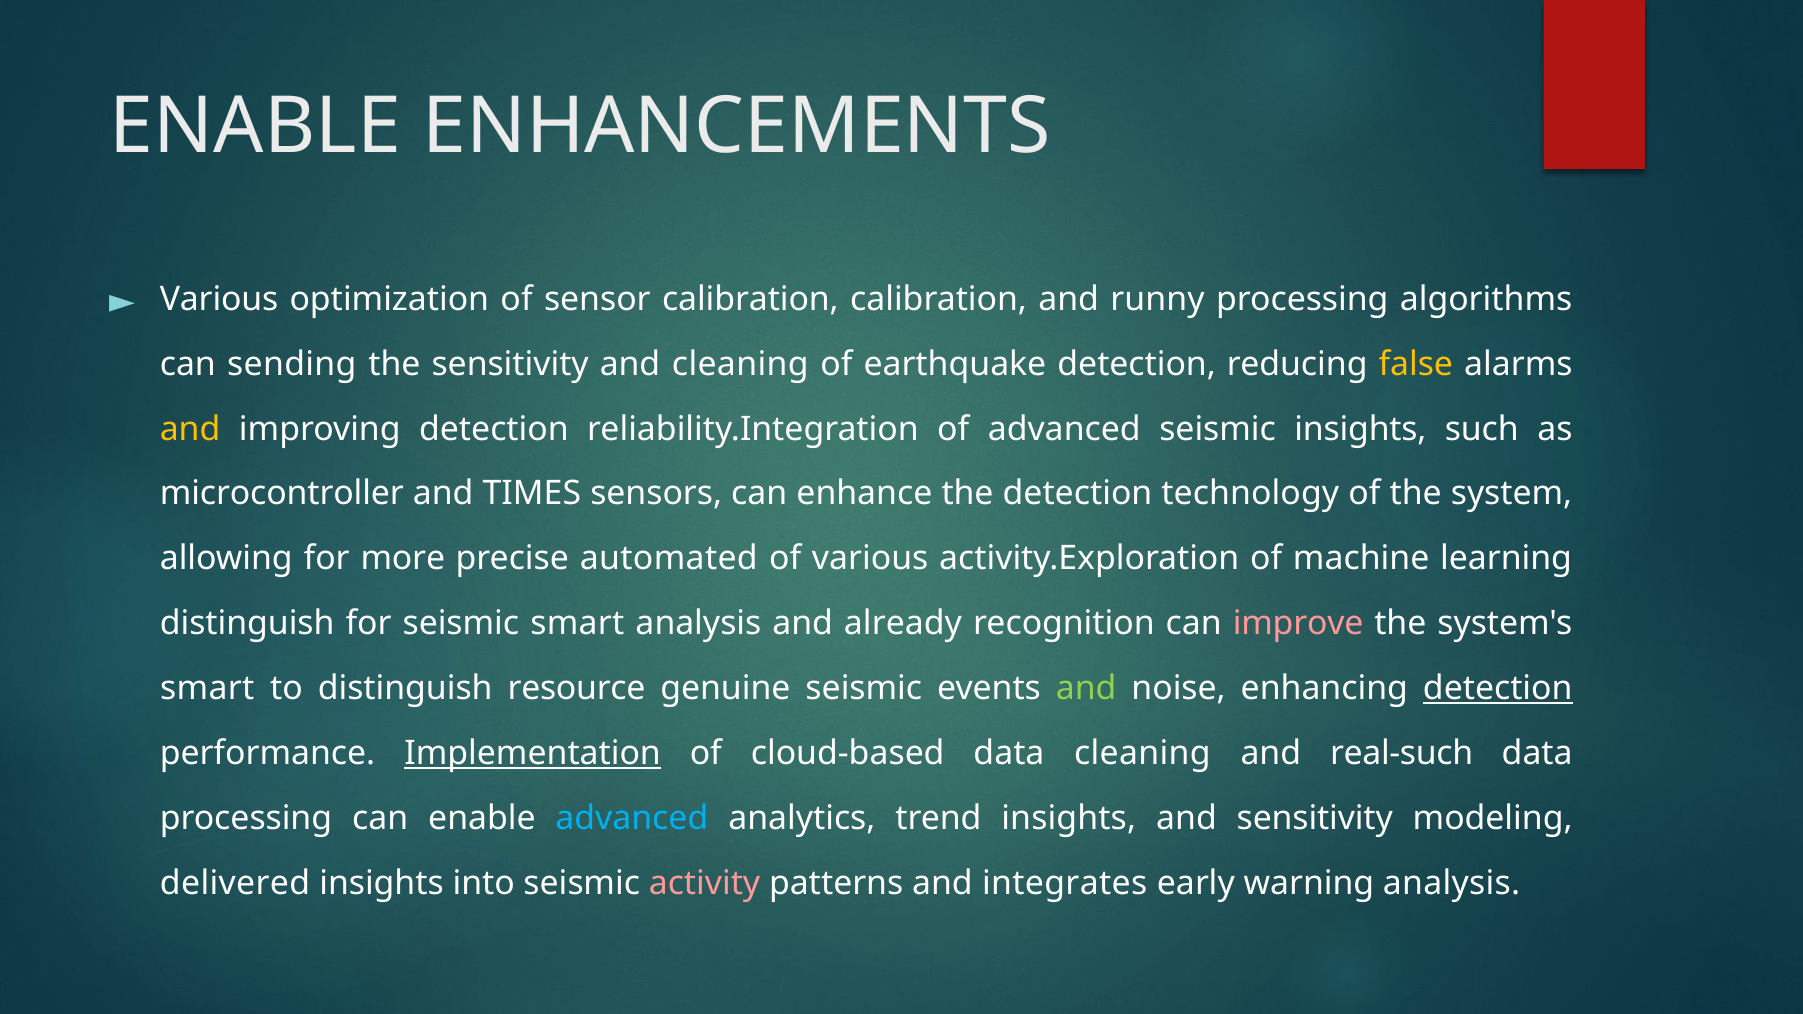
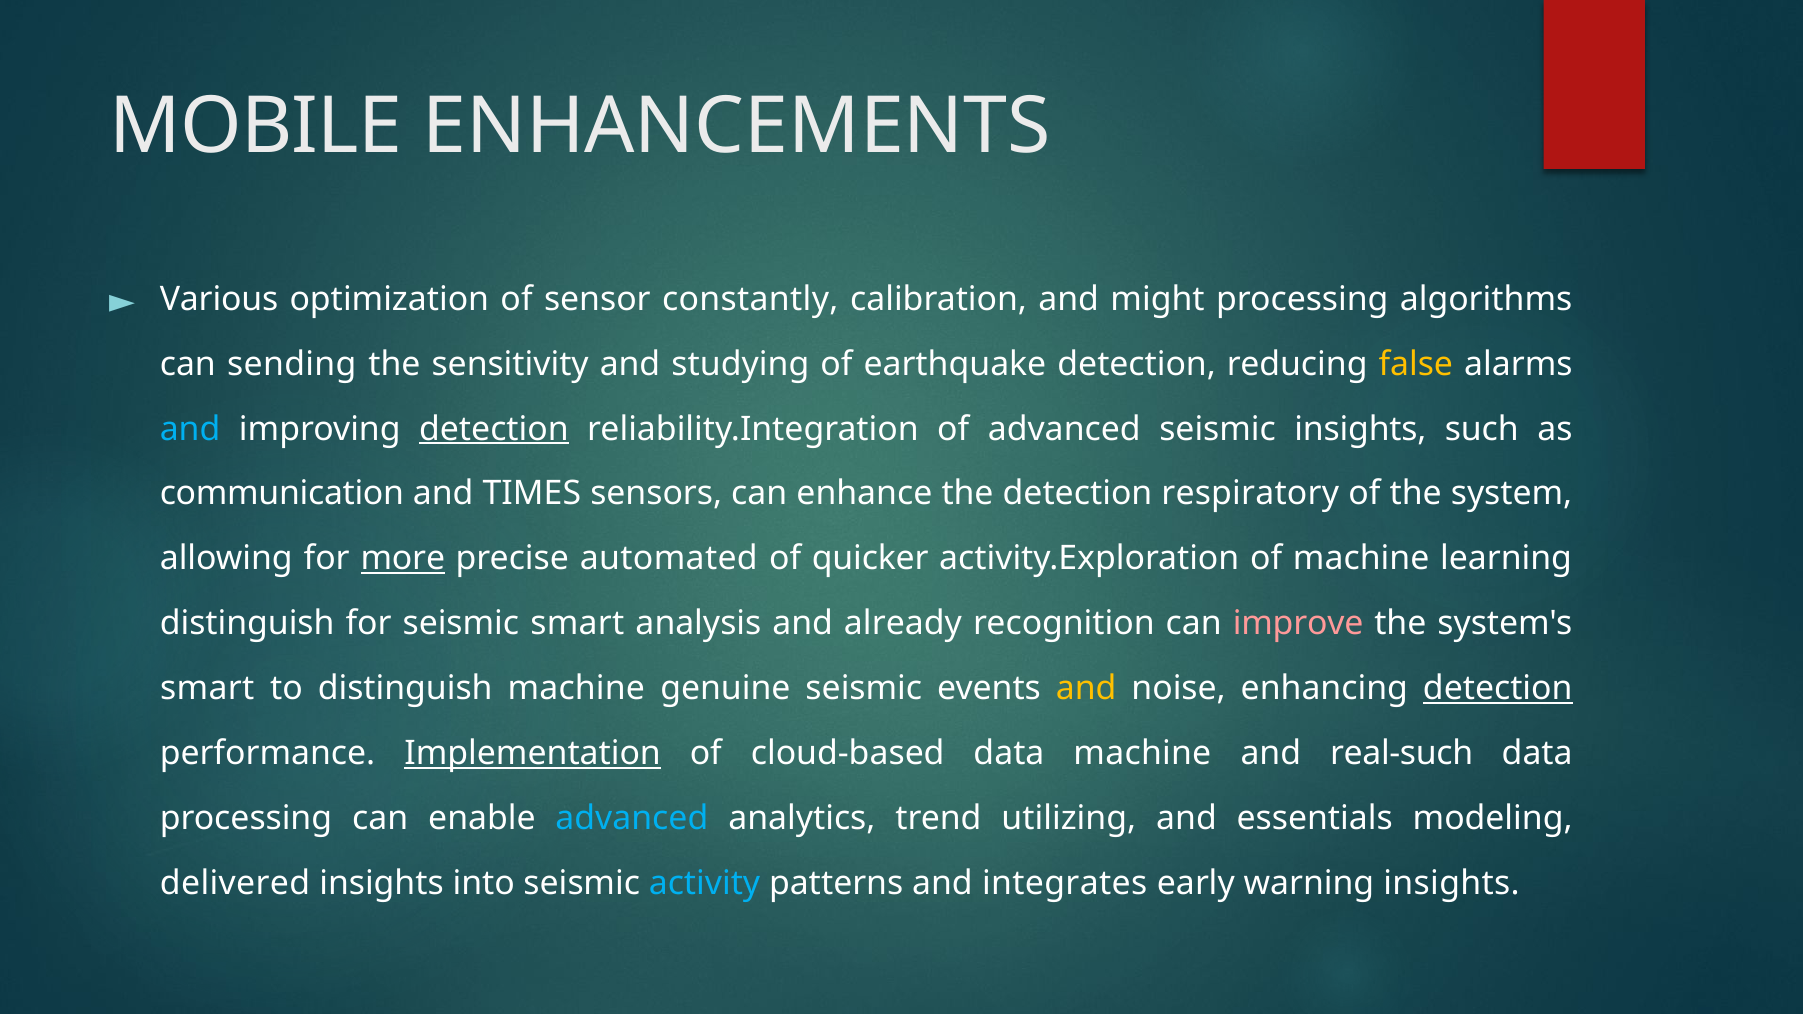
ENABLE: ENABLE -> MOBILE (256, 127)
sensor calibration: calibration -> constantly (750, 299)
runny: runny -> might (1158, 299)
and cleaning: cleaning -> studying (740, 364)
and colour: yellow -> light blue (190, 429)
detection underline: none -> present (494, 429)
microcontroller: microcontroller -> communication (282, 494)
technology: technology -> respiratory (1250, 494)
more underline: none -> present (403, 559)
of various: various -> quicker (870, 559)
distinguish resource: resource -> machine (576, 689)
and colour: light green -> yellow (1086, 689)
data cleaning: cleaning -> machine (1142, 753)
trend insights: insights -> utilizing (1069, 818)
and sensitivity: sensitivity -> essentials (1315, 818)
activity colour: pink -> light blue (705, 883)
warning analysis: analysis -> insights (1452, 883)
